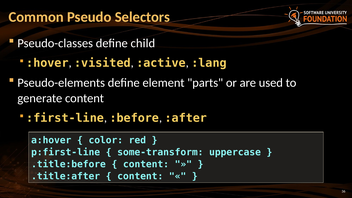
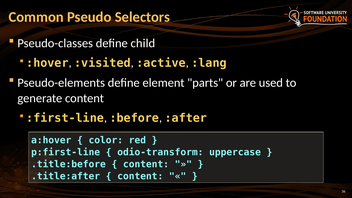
some-transform: some-transform -> odio-transform (160, 152)
